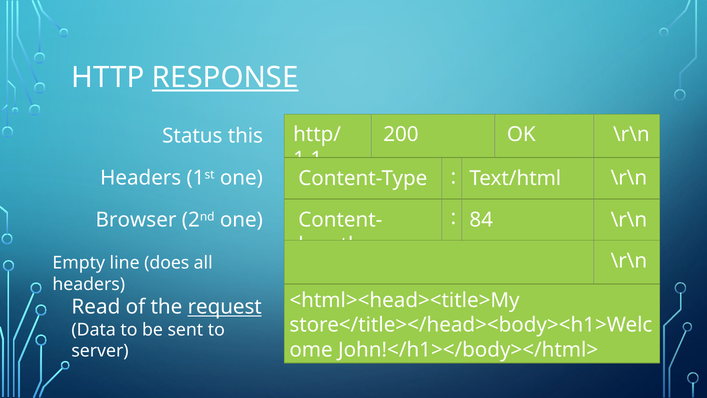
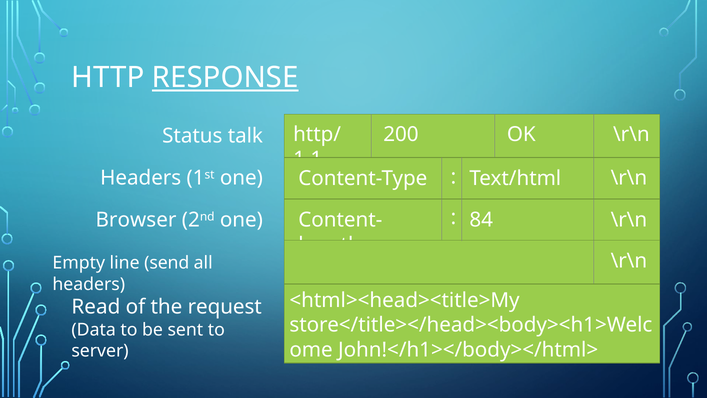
this: this -> talk (245, 136)
does: does -> send (167, 263)
request underline: present -> none (225, 307)
